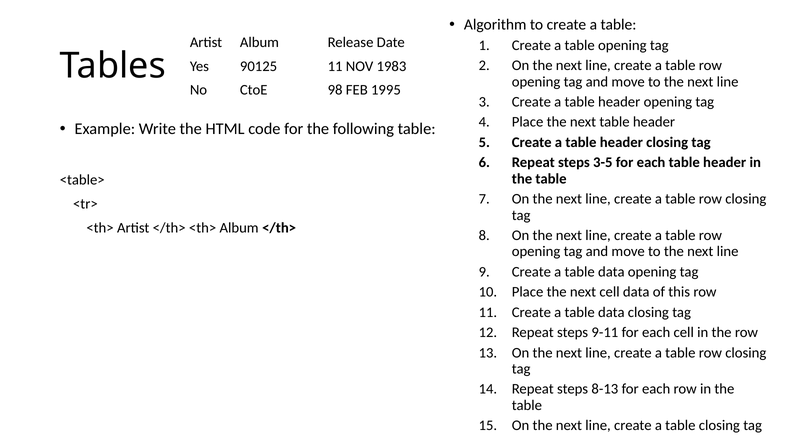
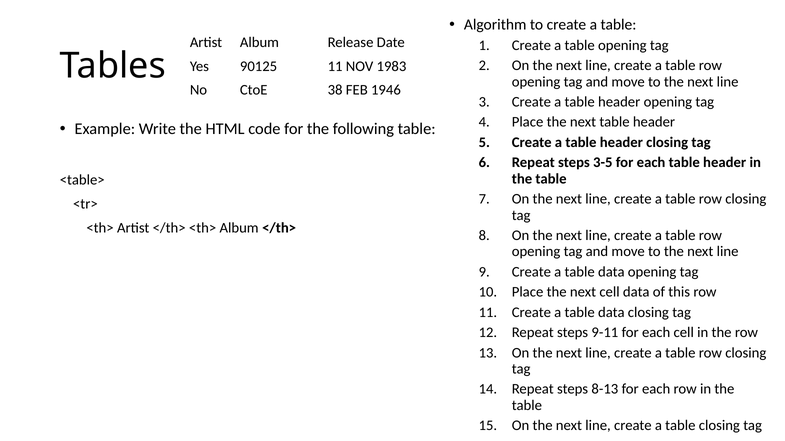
98: 98 -> 38 (335, 90)
1995: 1995 -> 1946 (386, 90)
